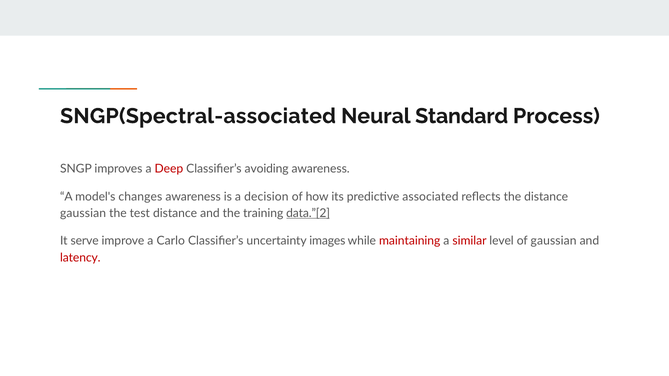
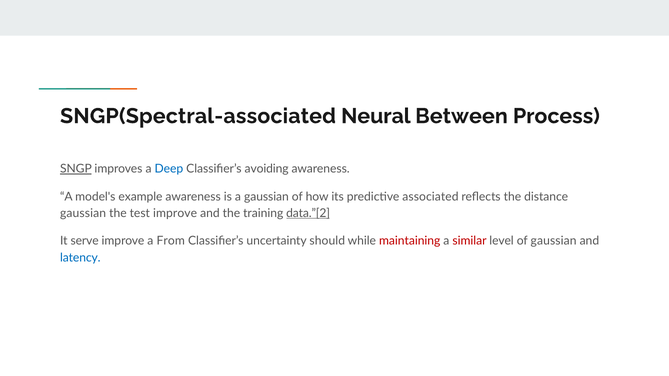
Standard: Standard -> Between (461, 116)
SNGP underline: none -> present (76, 169)
Deep colour: red -> blue (169, 169)
changes: changes -> example (140, 197)
a decision: decision -> gaussian (266, 197)
test distance: distance -> improve (175, 213)
Carlo: Carlo -> From (171, 241)
images: images -> should (327, 241)
latency colour: red -> blue (80, 258)
